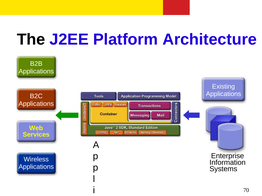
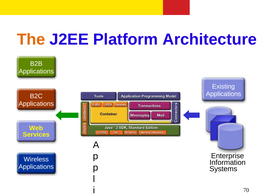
The colour: black -> orange (31, 39)
